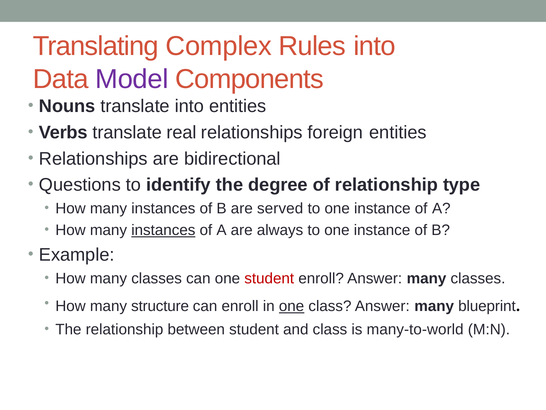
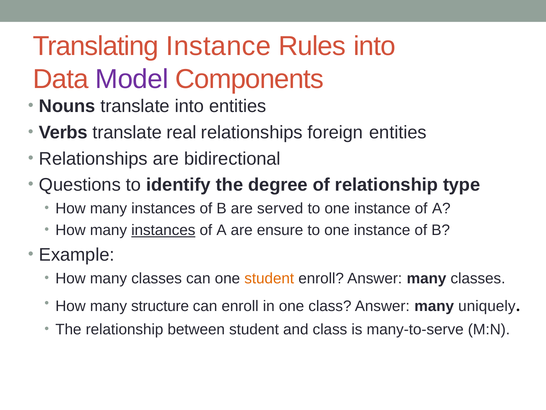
Translating Complex: Complex -> Instance (218, 46)
always: always -> ensure (280, 230)
student colour: red -> orange (269, 278)
one underline: present -> none (292, 306)
blueprint: blueprint -> uniquely (487, 306)
many-to-world: many-to-world -> many-to-serve (415, 329)
